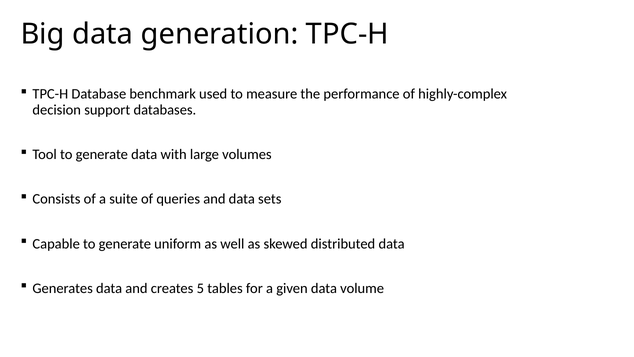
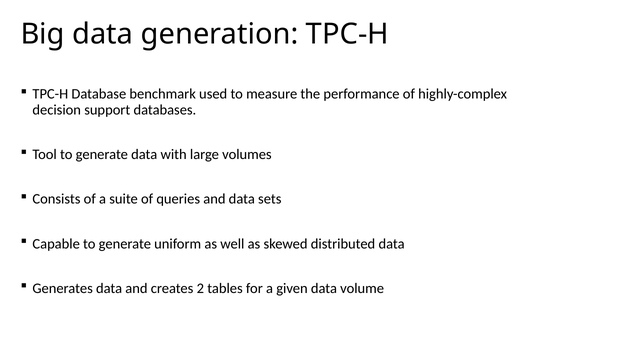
5: 5 -> 2 (200, 288)
